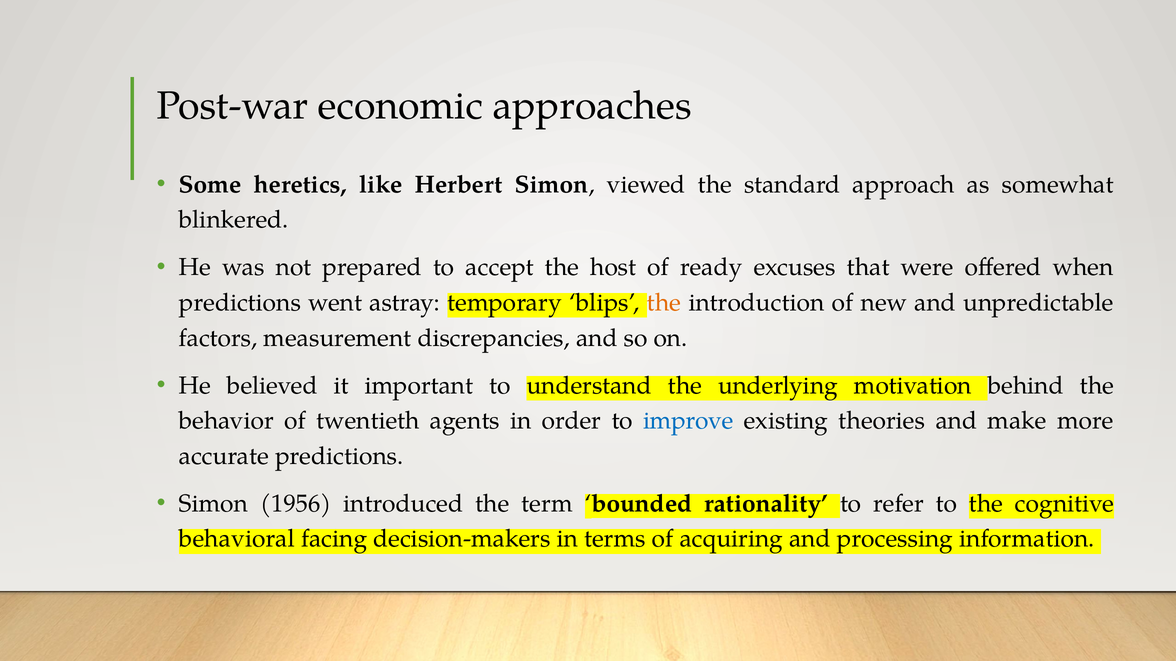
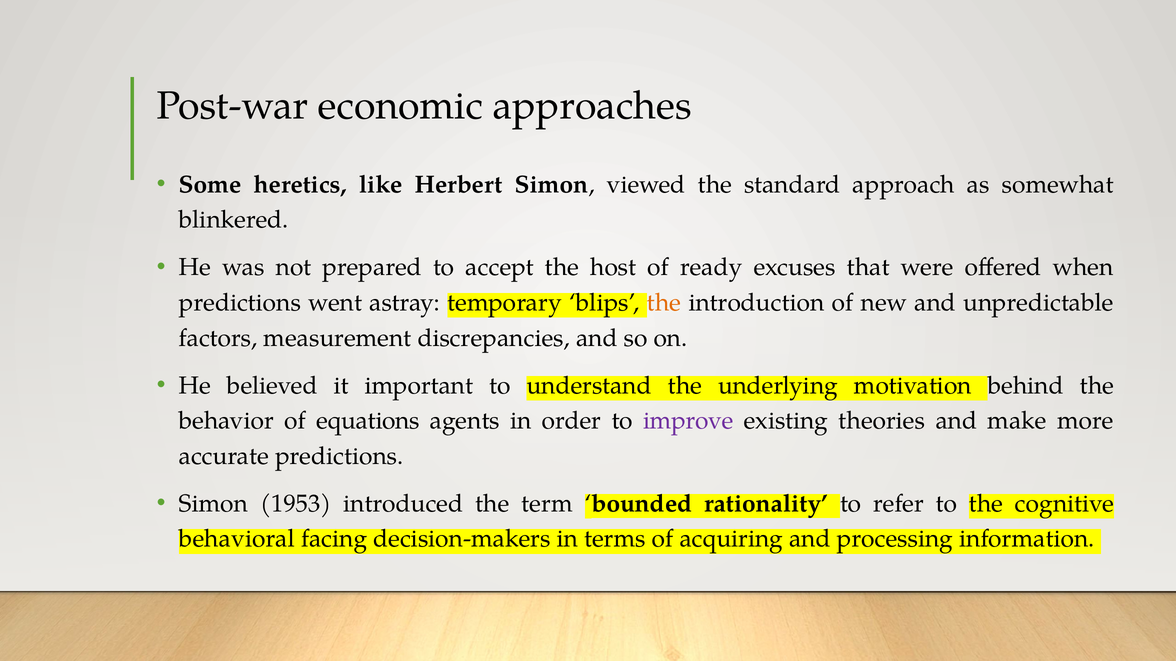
twentieth: twentieth -> equations (368, 421)
improve colour: blue -> purple (688, 421)
1956: 1956 -> 1953 (296, 504)
